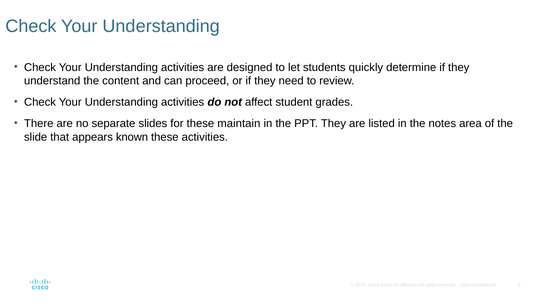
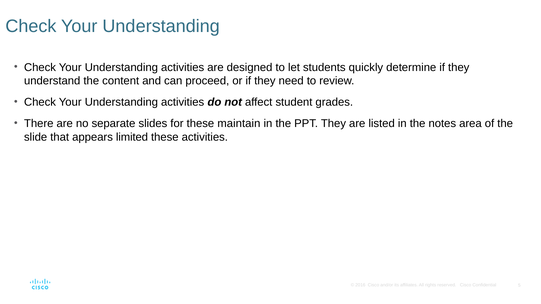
known: known -> limited (132, 137)
